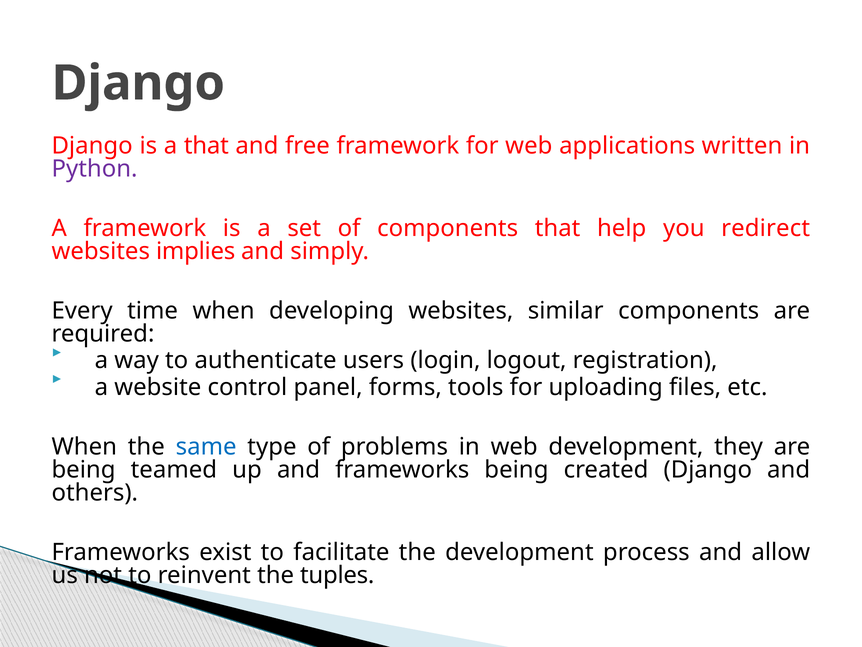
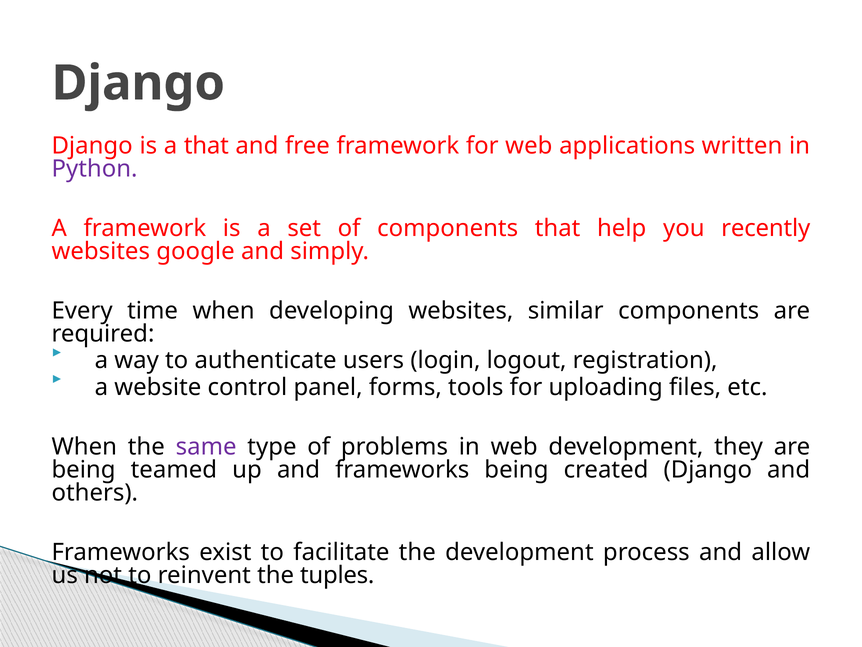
redirect: redirect -> recently (766, 228)
implies: implies -> google (195, 251)
same colour: blue -> purple (206, 446)
